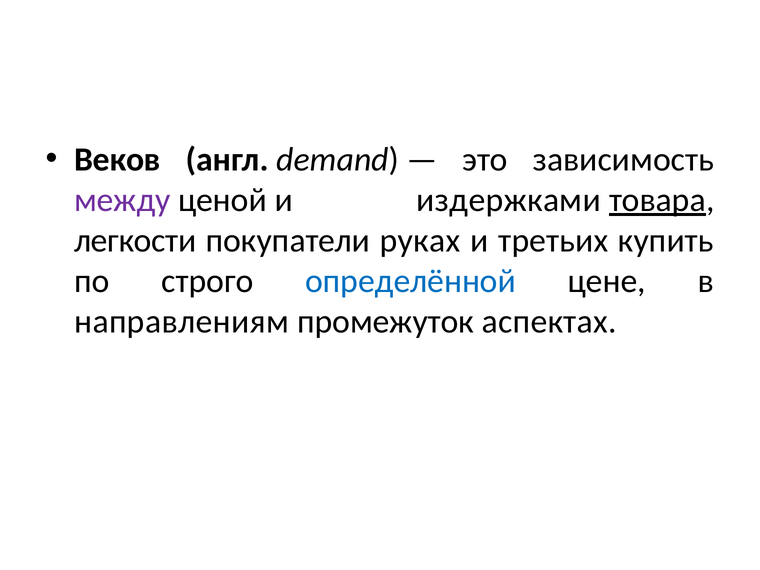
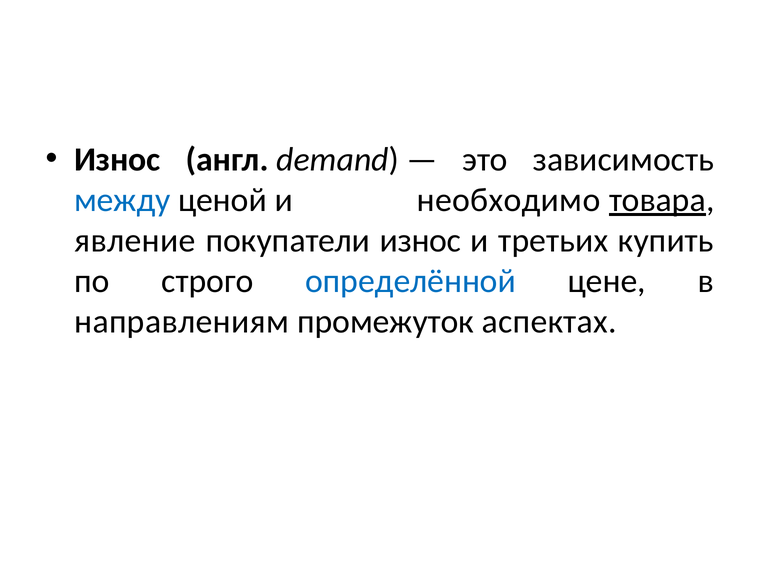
Веков: Веков -> Износ (117, 159)
между colour: purple -> blue (122, 200)
издержками: издержками -> необходимо (509, 200)
легкости: легкости -> явление (135, 241)
покупатели руках: руках -> износ (420, 241)
